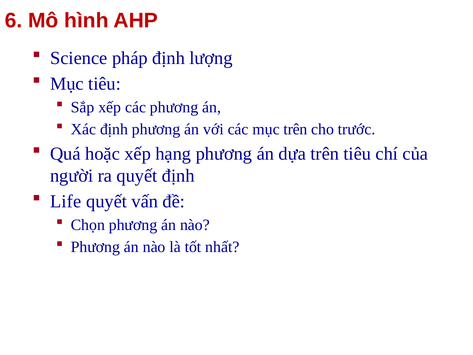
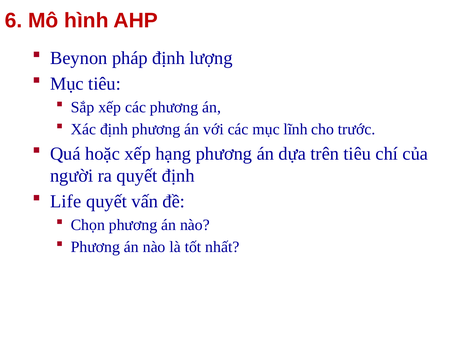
Science: Science -> Beynon (79, 58)
mục trên: trên -> lĩnh (296, 129)
